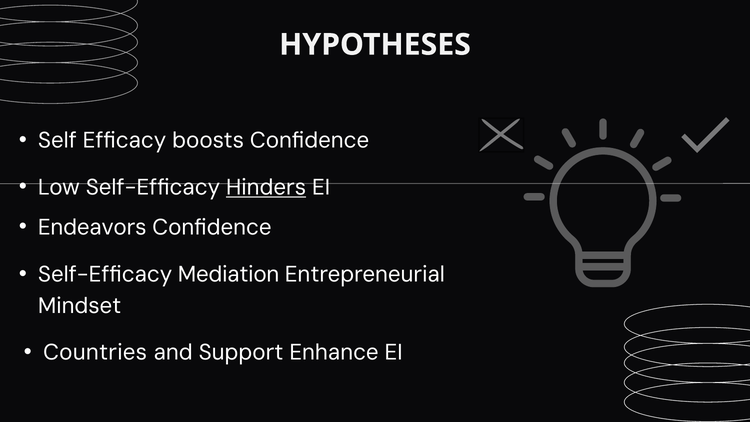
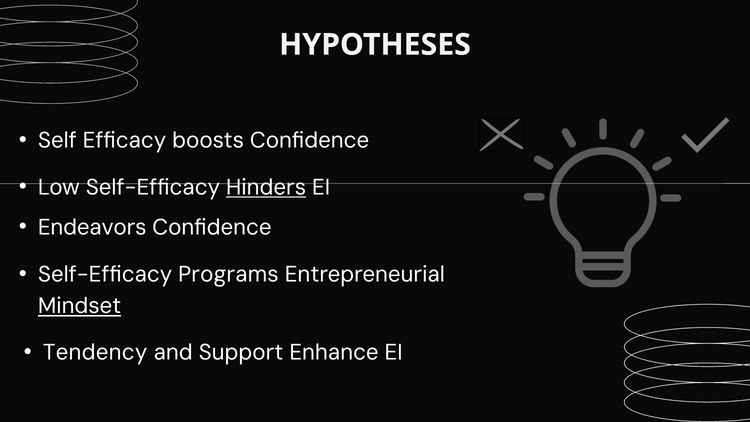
Mediation: Mediation -> Programs (228, 274)
Mindset underline: none -> present (80, 306)
Countries: Countries -> Tendency (95, 352)
